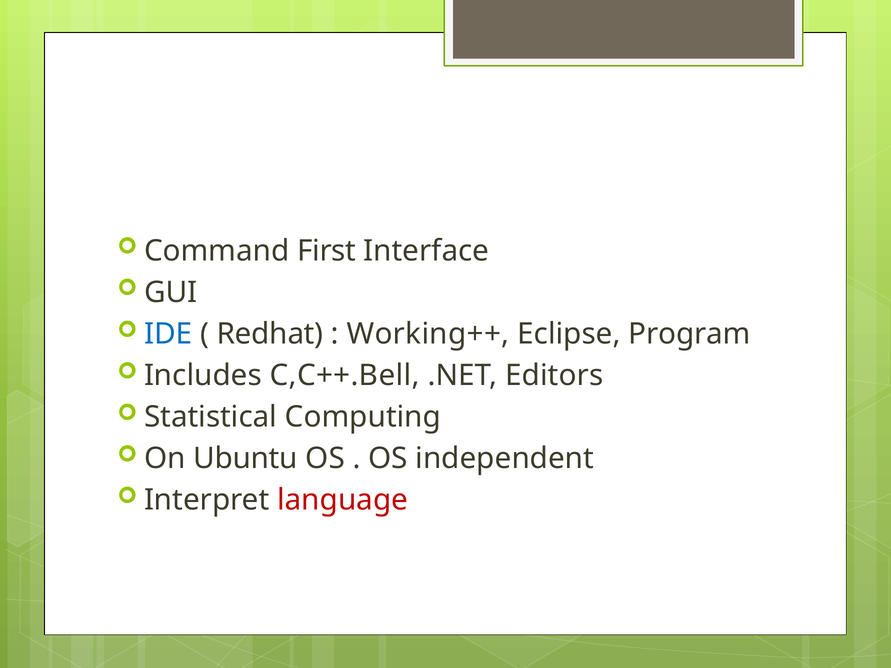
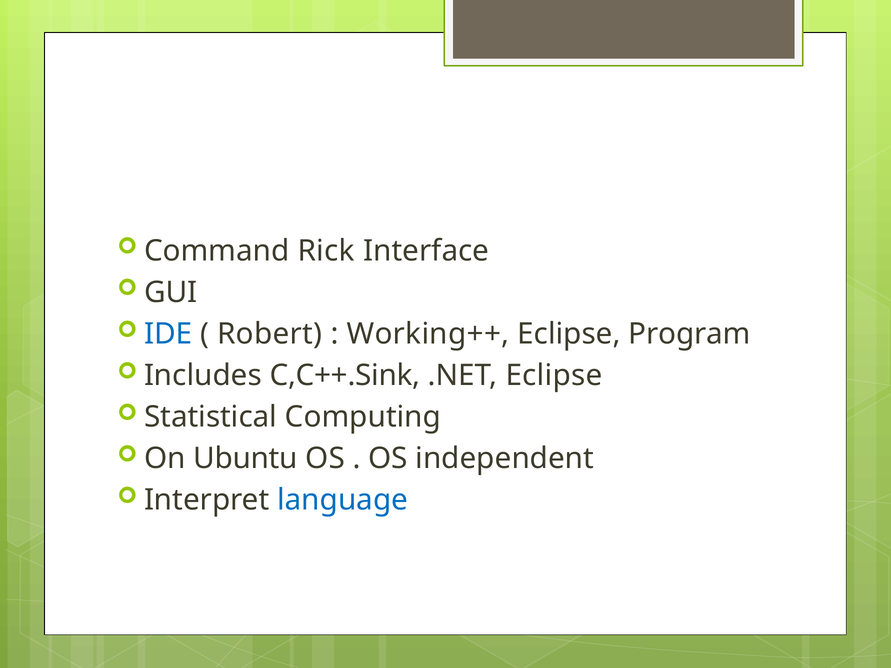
First: First -> Rick (326, 251)
Redhat: Redhat -> Robert (270, 334)
C,C++.Bell: C,C++.Bell -> C,C++.Sink (345, 375)
.NET Editors: Editors -> Eclipse (554, 375)
language colour: red -> blue (343, 500)
